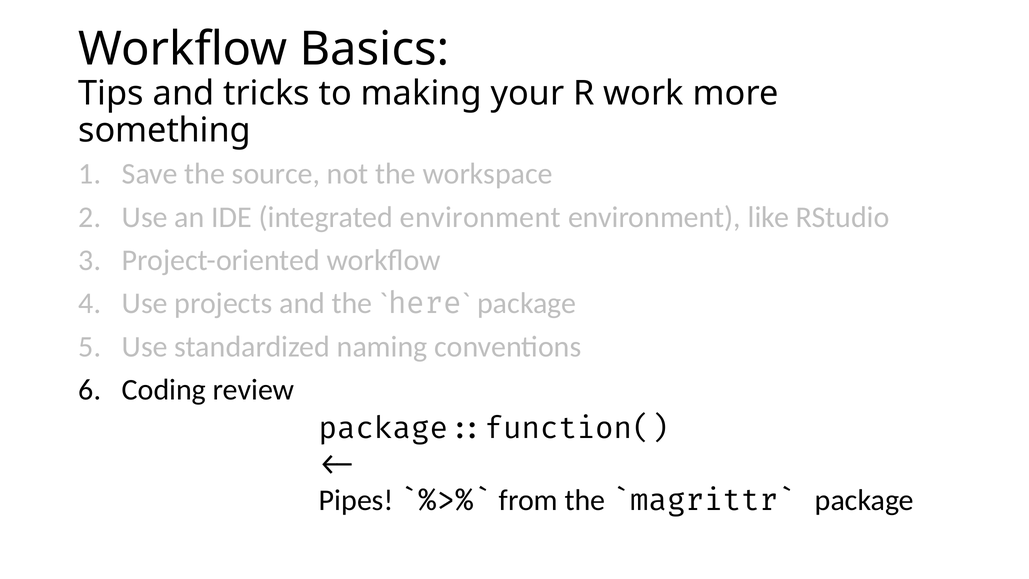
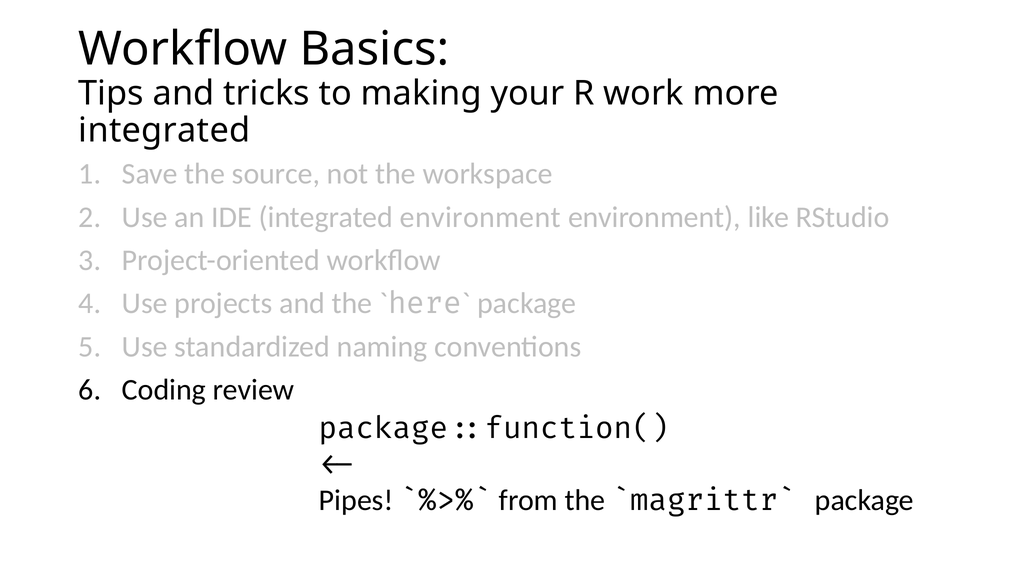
something: something -> integrated (164, 131)
